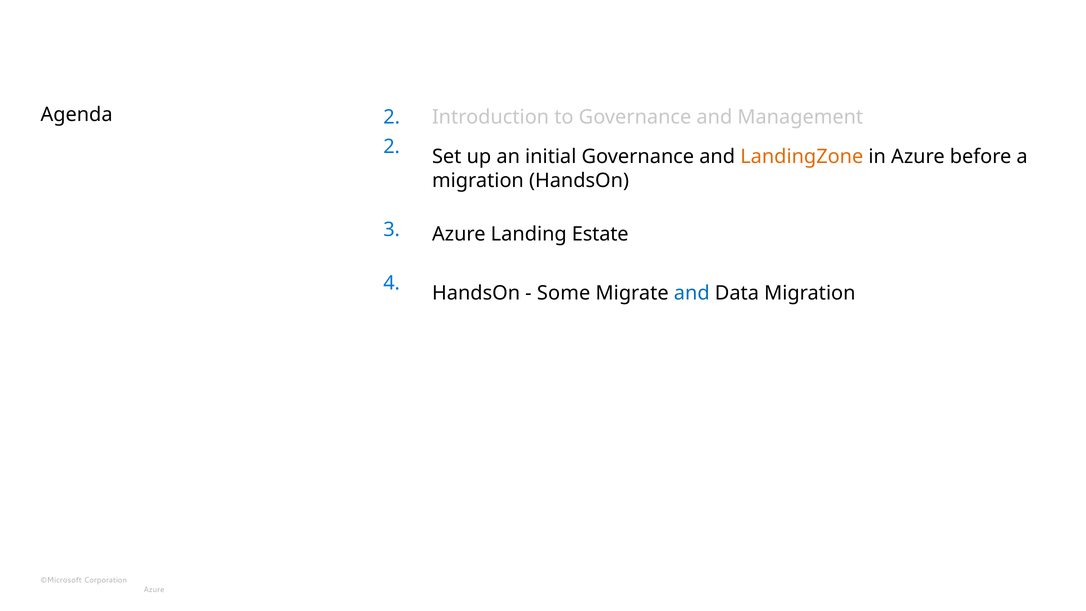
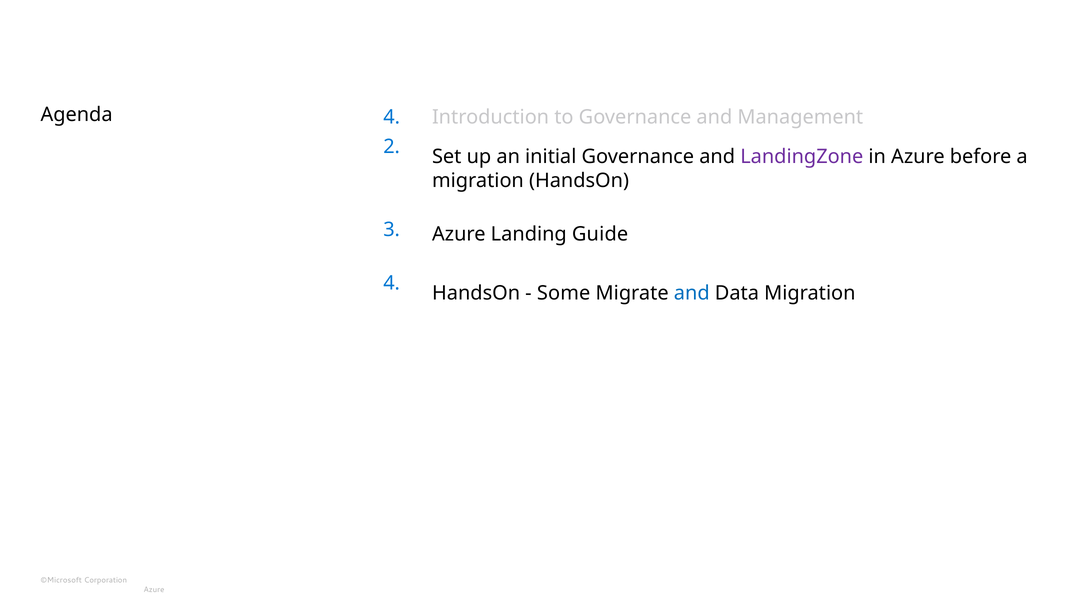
Agenda 2: 2 -> 4 (392, 117)
LandingZone colour: orange -> purple (802, 157)
Estate: Estate -> Guide (600, 234)
